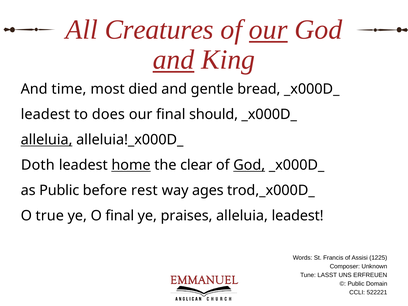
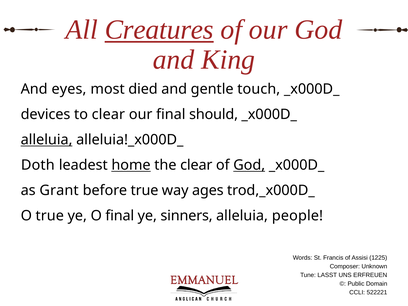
Creatures underline: none -> present (159, 30)
our underline: present -> none (268, 30)
and underline: present -> none (174, 60)
time: time -> eyes (69, 89)
bread: bread -> touch (259, 89)
leadest: leadest -> devices (46, 114)
to does: does -> clear (108, 114)
as Public: Public -> Grant (59, 190)
before rest: rest -> true (145, 190)
praises: praises -> sinners (187, 216)
alleluia leadest: leadest -> people (297, 216)
